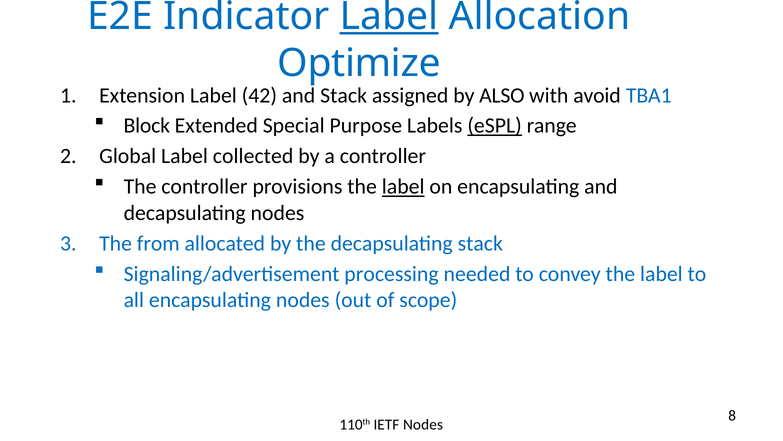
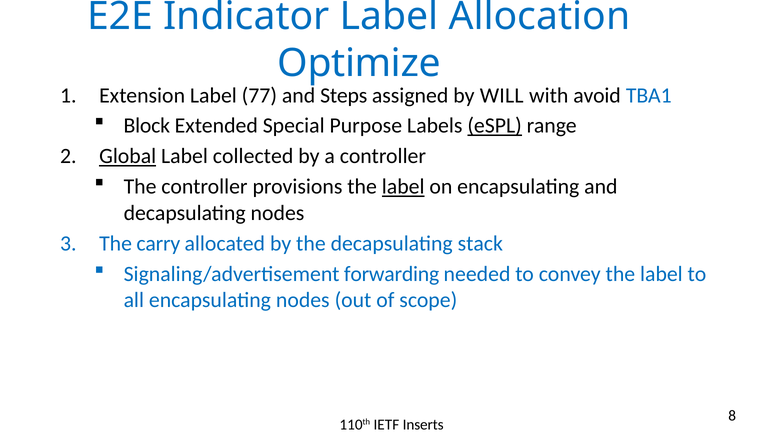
Label underline: present -> none (389, 16)
42: 42 -> 77 (259, 95)
and Stack: Stack -> Steps (344, 95)
ALSO: ALSO -> WILL (502, 95)
Global underline: none -> present (128, 156)
from: from -> carry (158, 243)
processing: processing -> forwarding (392, 274)
IETF Nodes: Nodes -> Inserts (423, 424)
